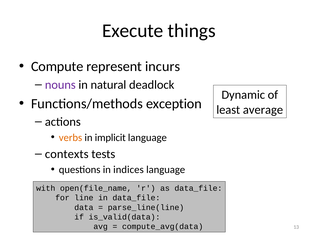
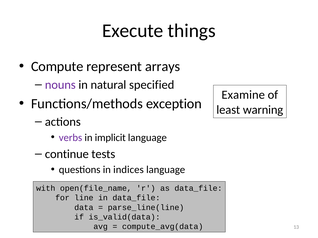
incurs: incurs -> arrays (163, 67)
deadlock: deadlock -> specified (152, 85)
Dynamic: Dynamic -> Examine (243, 95)
average: average -> warning (263, 110)
verbs colour: orange -> purple (70, 138)
contexts: contexts -> continue (67, 154)
